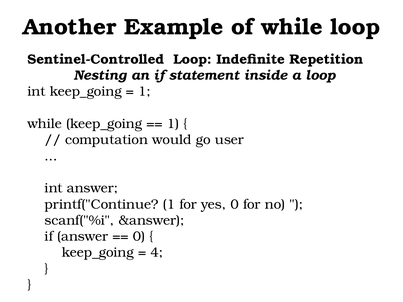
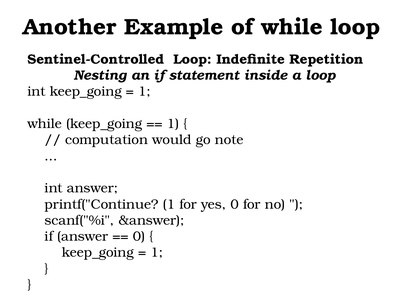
user: user -> note (229, 140)
4: 4 -> 1 (157, 253)
